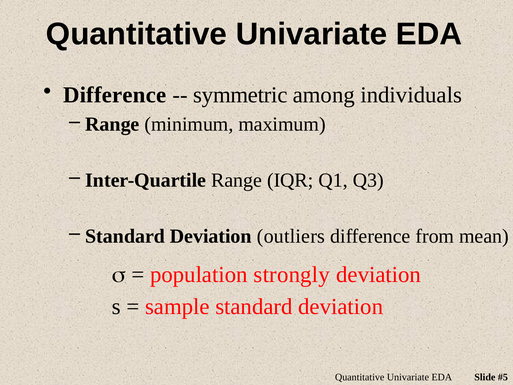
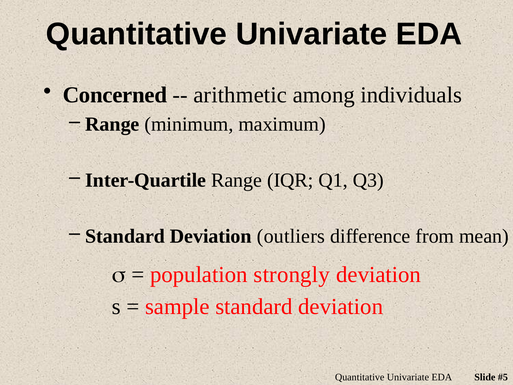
Difference: Difference -> Concerned (115, 95)
symmetric: symmetric -> arithmetic (240, 95)
